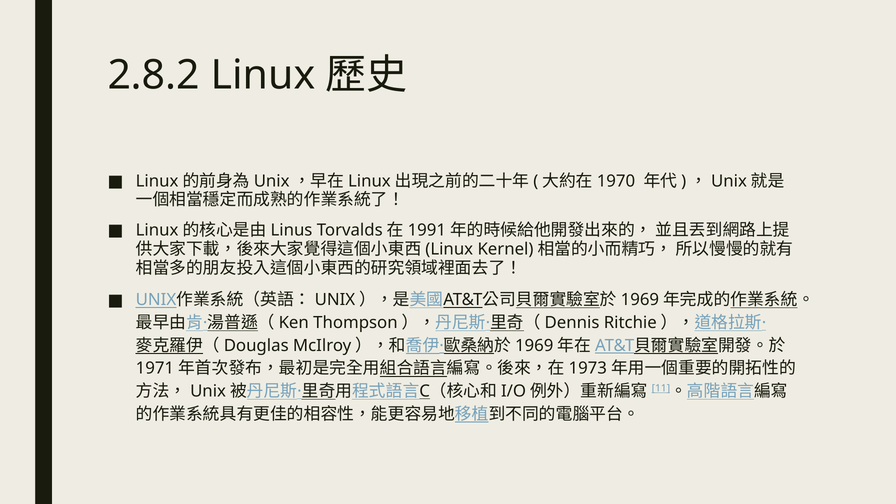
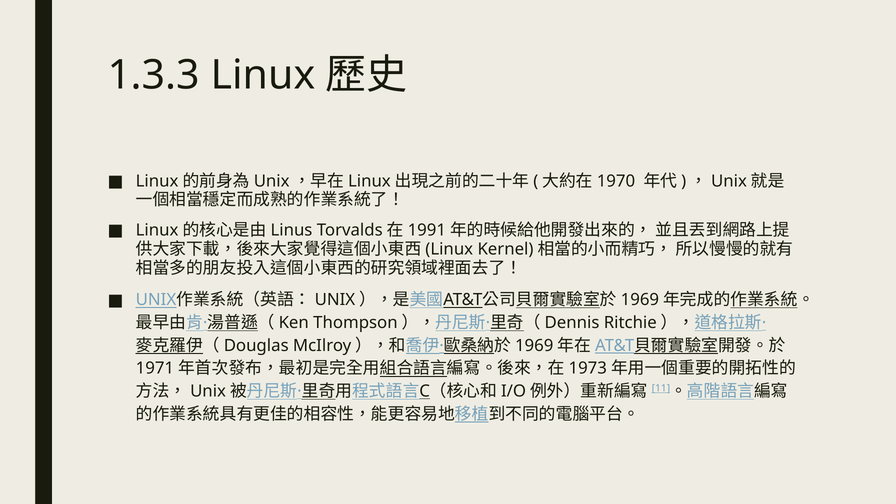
2.8.2: 2.8.2 -> 1.3.3 (154, 75)
